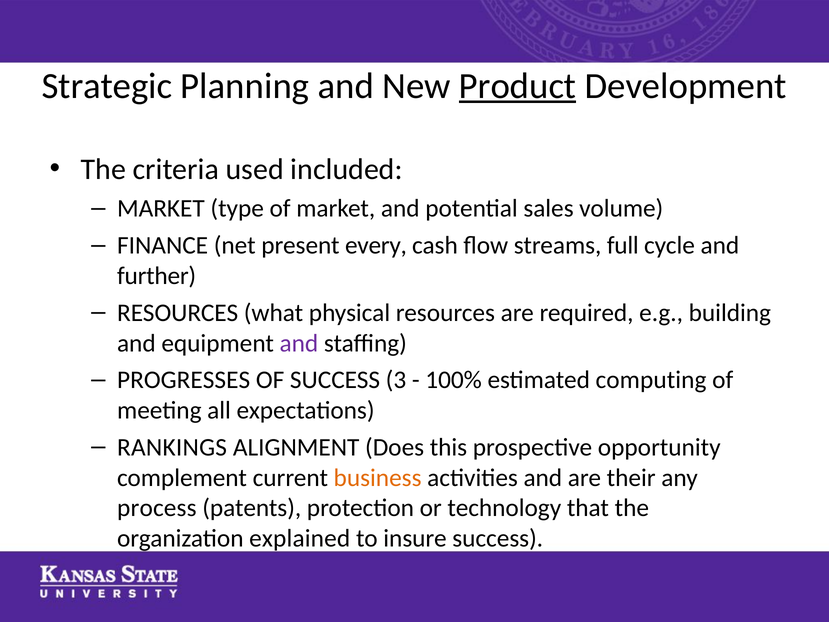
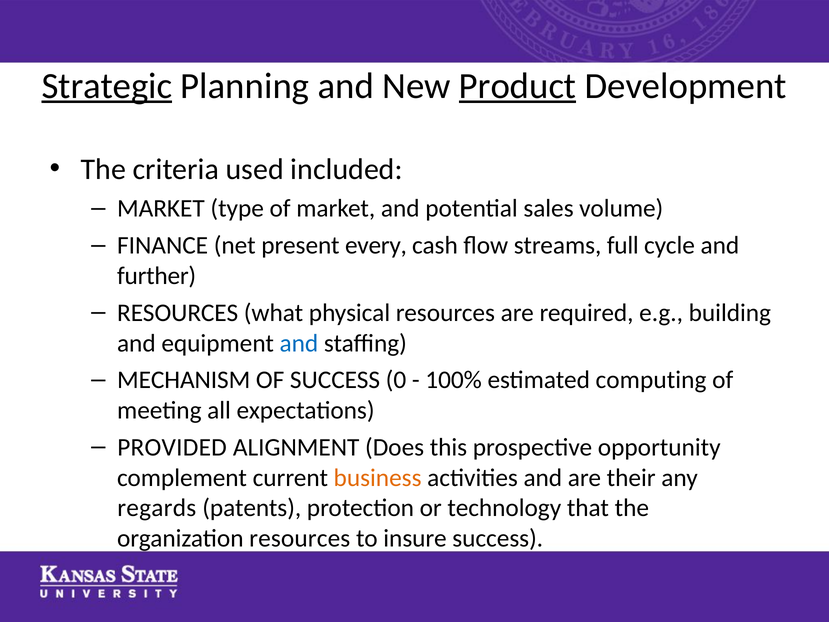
Strategic underline: none -> present (107, 86)
and colour: purple -> blue (299, 343)
PROGRESSES: PROGRESSES -> MECHANISM (184, 380)
3: 3 -> 0 (396, 380)
RANKINGS: RANKINGS -> PROVIDED (172, 447)
process: process -> regards (157, 508)
organization explained: explained -> resources (300, 538)
